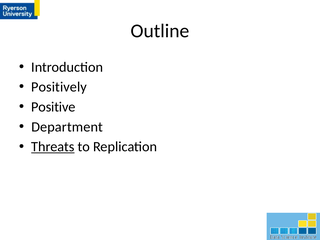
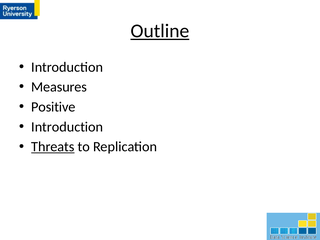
Outline underline: none -> present (160, 31)
Positively: Positively -> Measures (59, 87)
Department: Department -> Introduction (67, 127)
